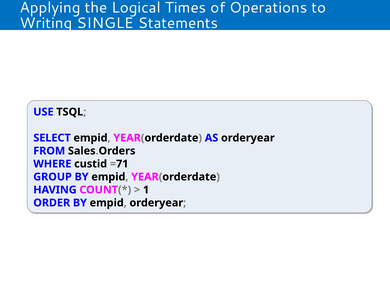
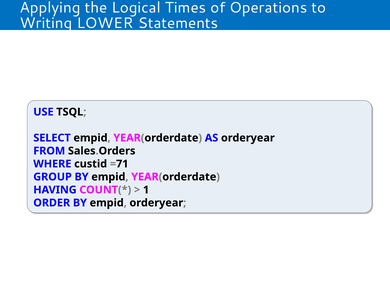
SINGLE: SINGLE -> LOWER (105, 23)
